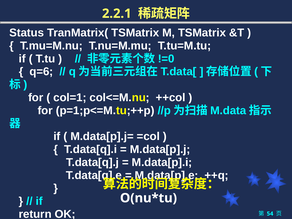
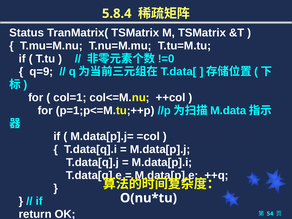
2.2.1: 2.2.1 -> 5.8.4 (117, 14)
q=6: q=6 -> q=9 (41, 72)
